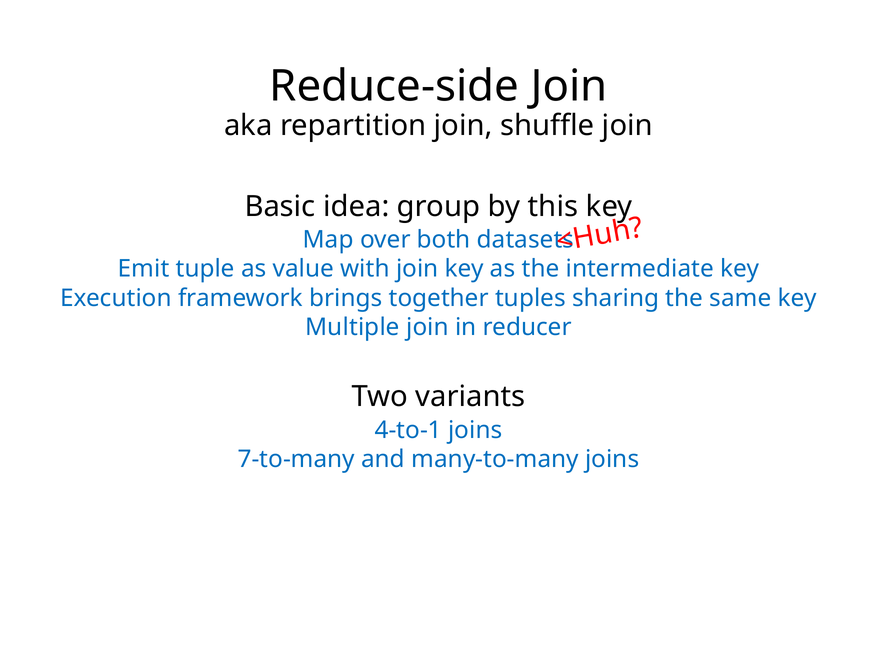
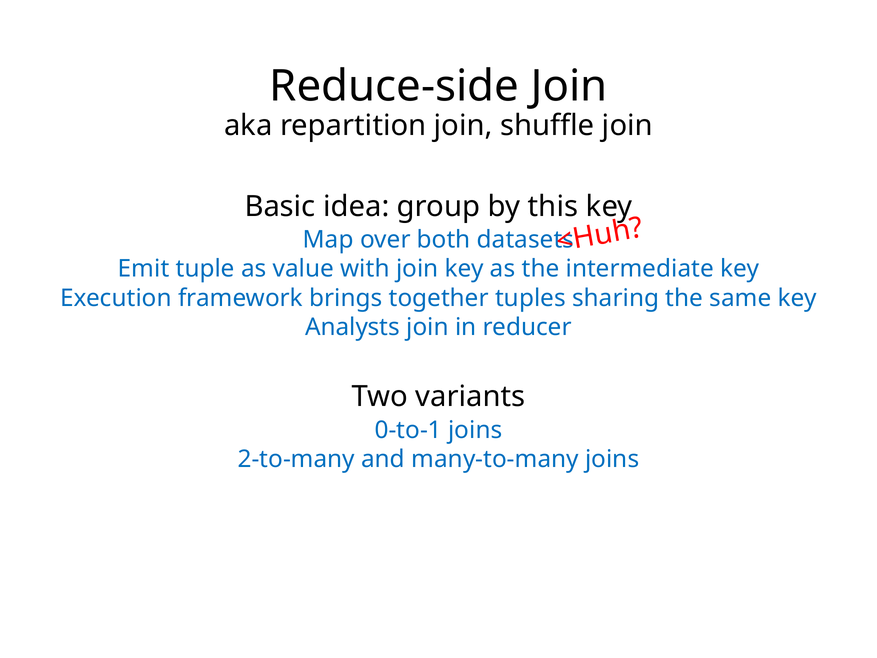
Multiple: Multiple -> Analysts (353, 327)
4-to-1: 4-to-1 -> 0-to-1 (408, 430)
7-to-many: 7-to-many -> 2-to-many (296, 459)
